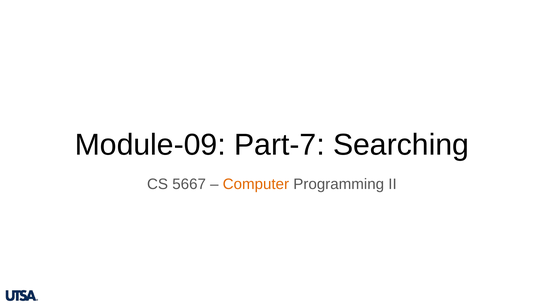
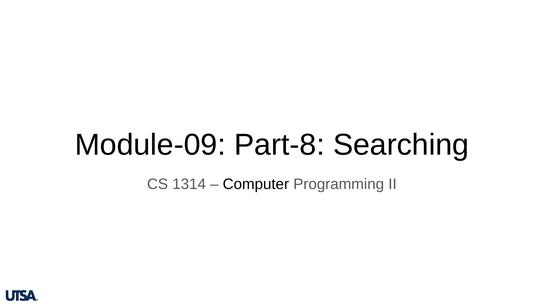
Part-7: Part-7 -> Part-8 (279, 145)
5667: 5667 -> 1314 (189, 184)
Computer colour: orange -> black (256, 184)
